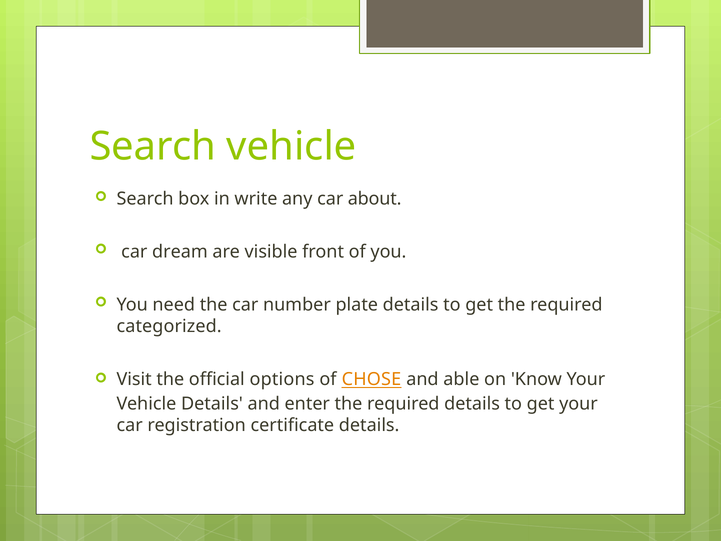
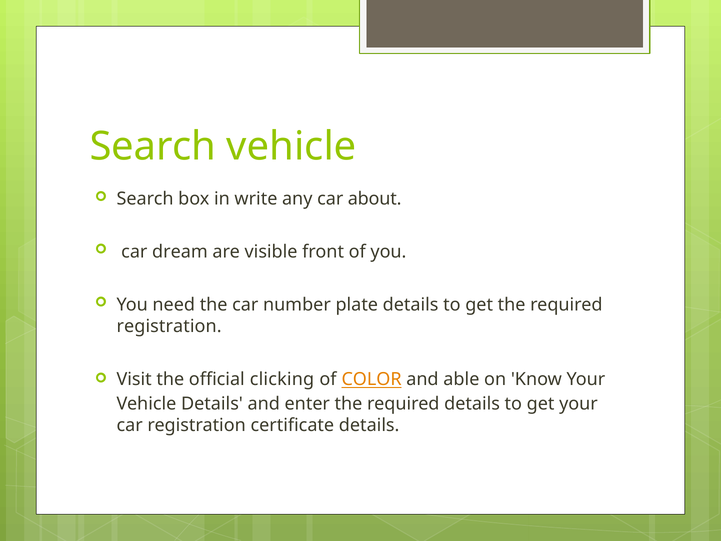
categorized: categorized -> registration (169, 326)
options: options -> clicking (282, 379)
CHOSE: CHOSE -> COLOR (372, 379)
